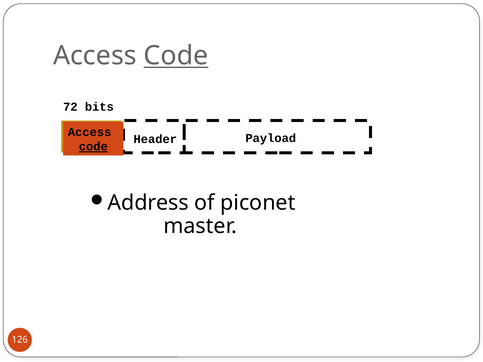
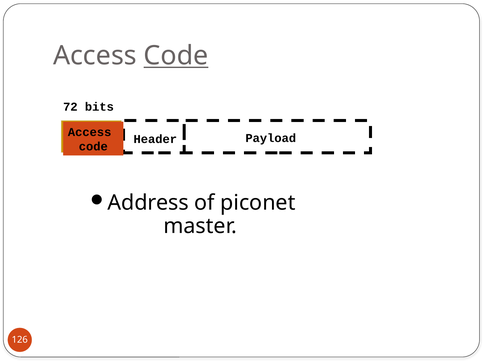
code underline: present -> none (93, 147)
